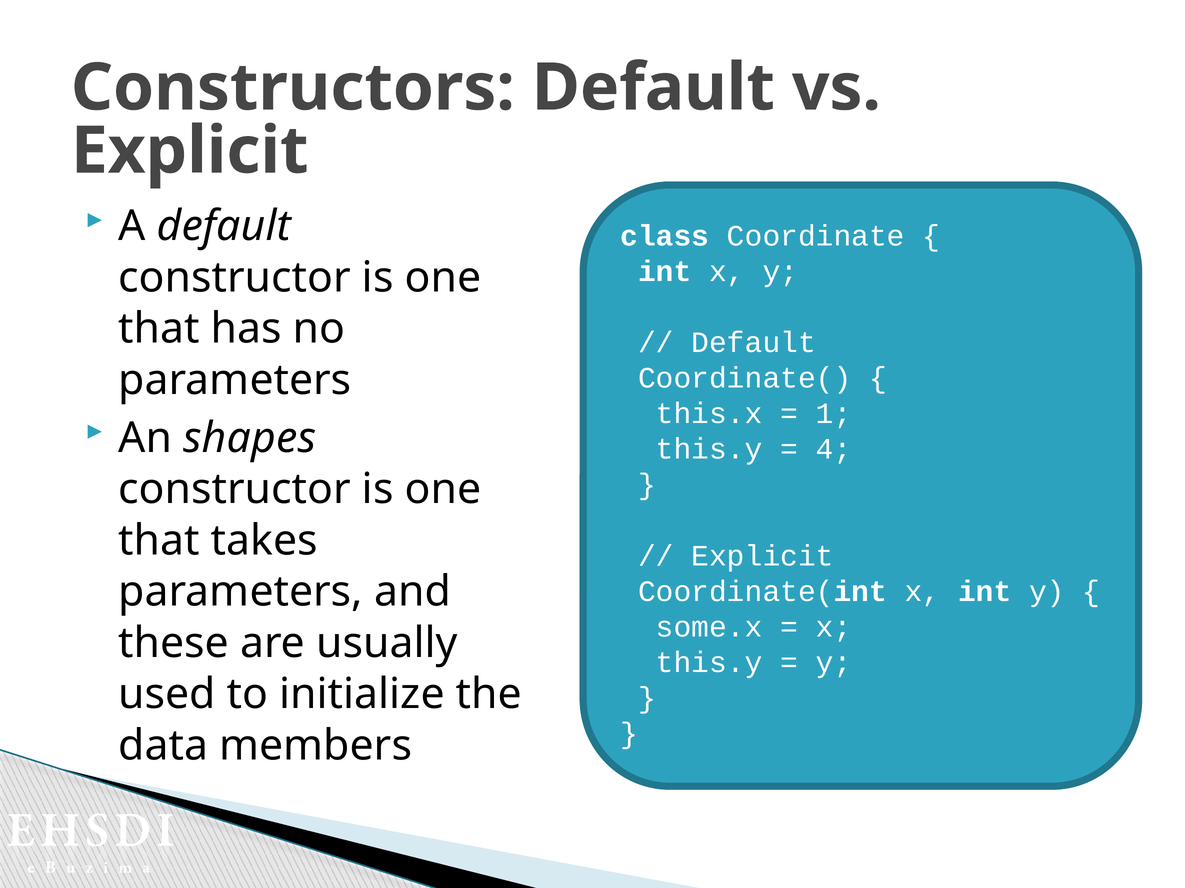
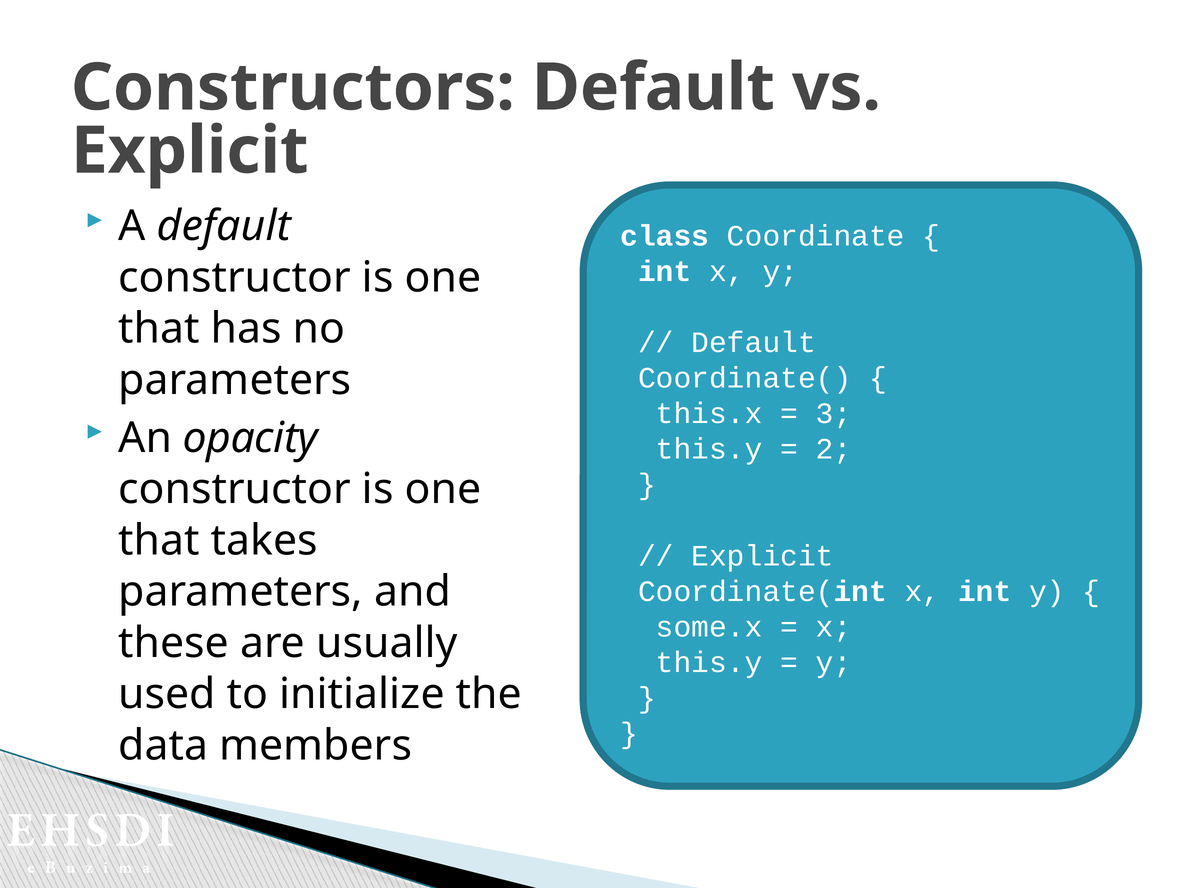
1: 1 -> 3 (834, 414)
shapes: shapes -> opacity (250, 438)
4: 4 -> 2 (834, 450)
